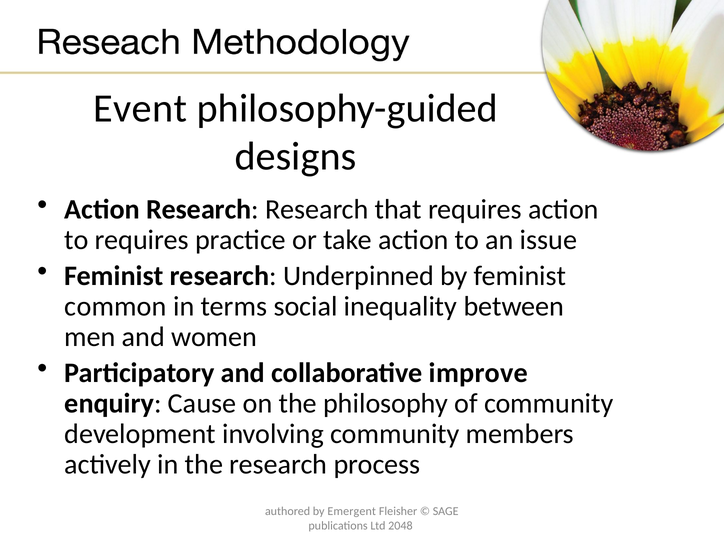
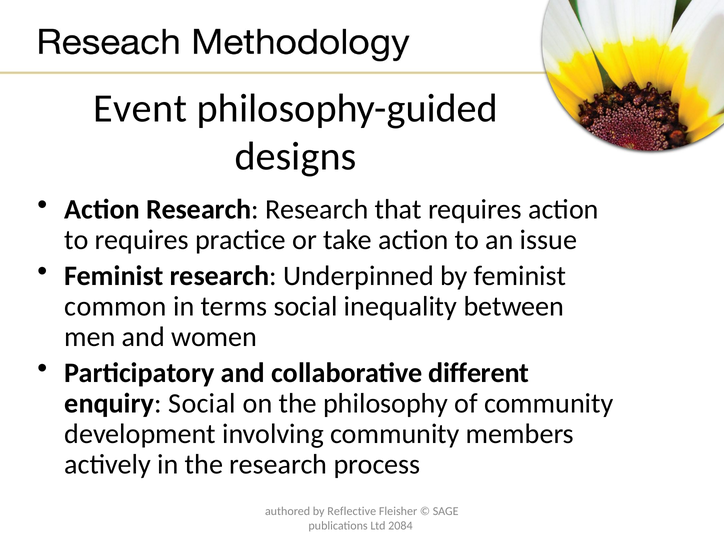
improve: improve -> different (479, 373)
enquiry Cause: Cause -> Social (202, 404)
Emergent: Emergent -> Reflective (352, 511)
2048: 2048 -> 2084 (400, 526)
